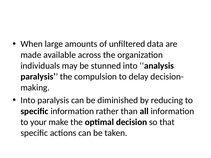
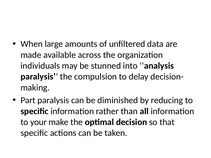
Into: Into -> Part (28, 100)
